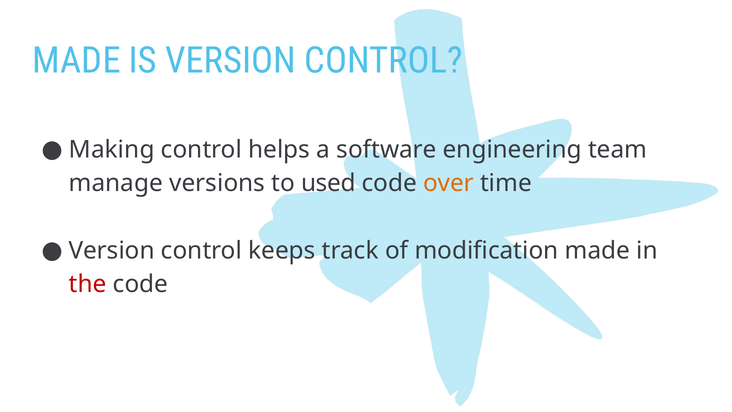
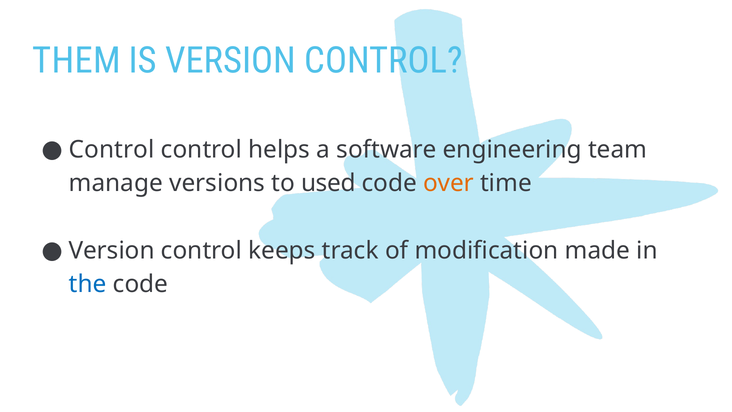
MADE: MADE -> THEM (76, 61)
Making: Making -> Control (112, 150)
the colour: red -> blue (88, 284)
